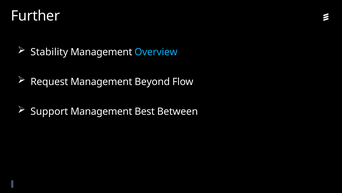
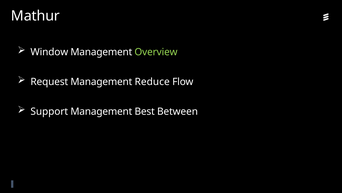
Further: Further -> Mathur (35, 16)
Stability: Stability -> Window (49, 52)
Overview colour: light blue -> light green (156, 52)
Beyond: Beyond -> Reduce (152, 81)
